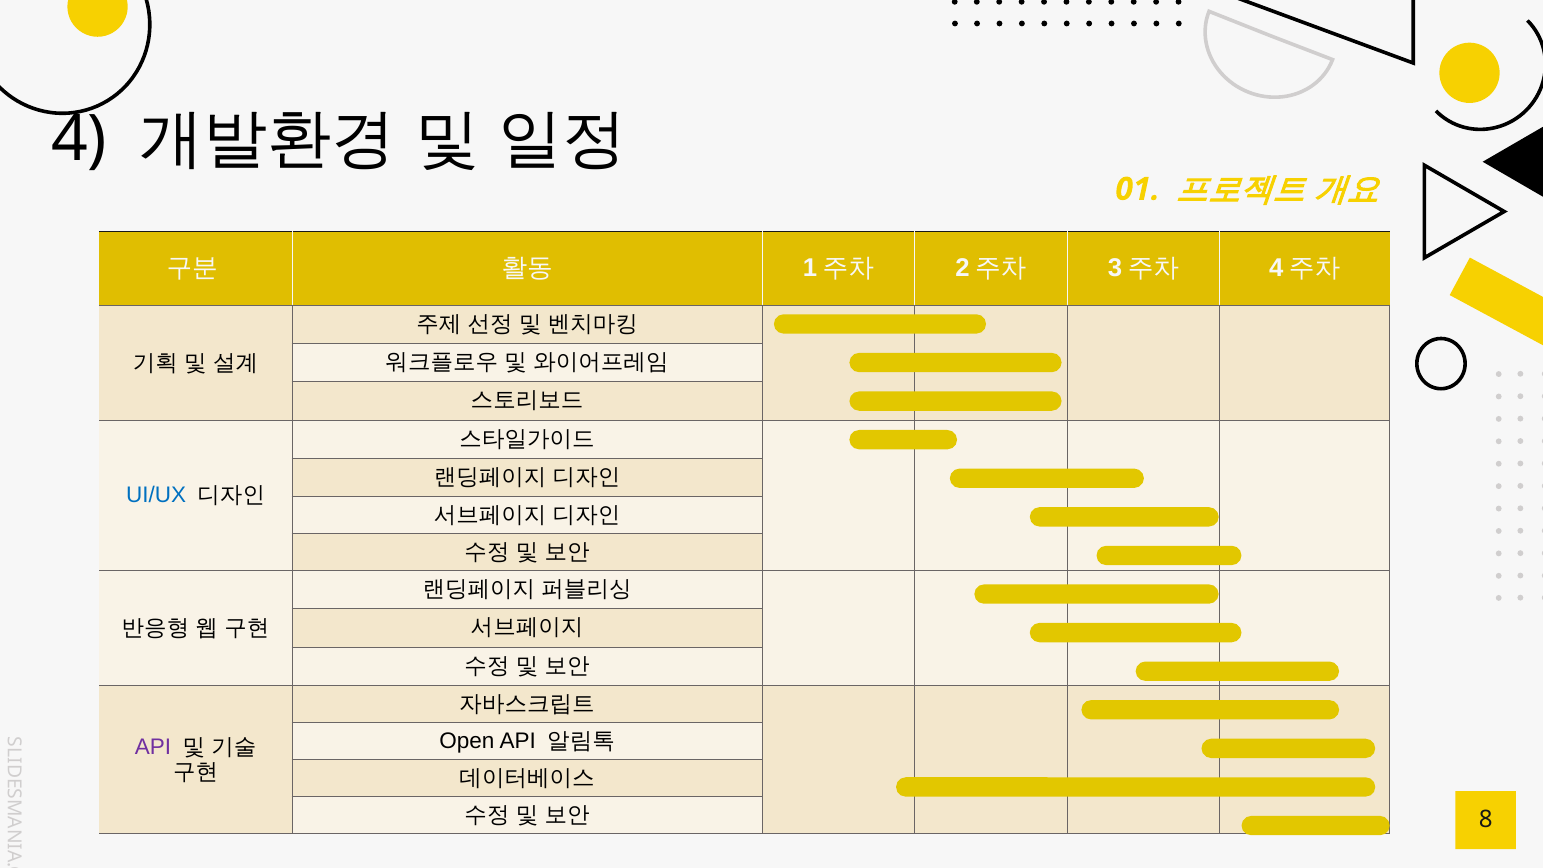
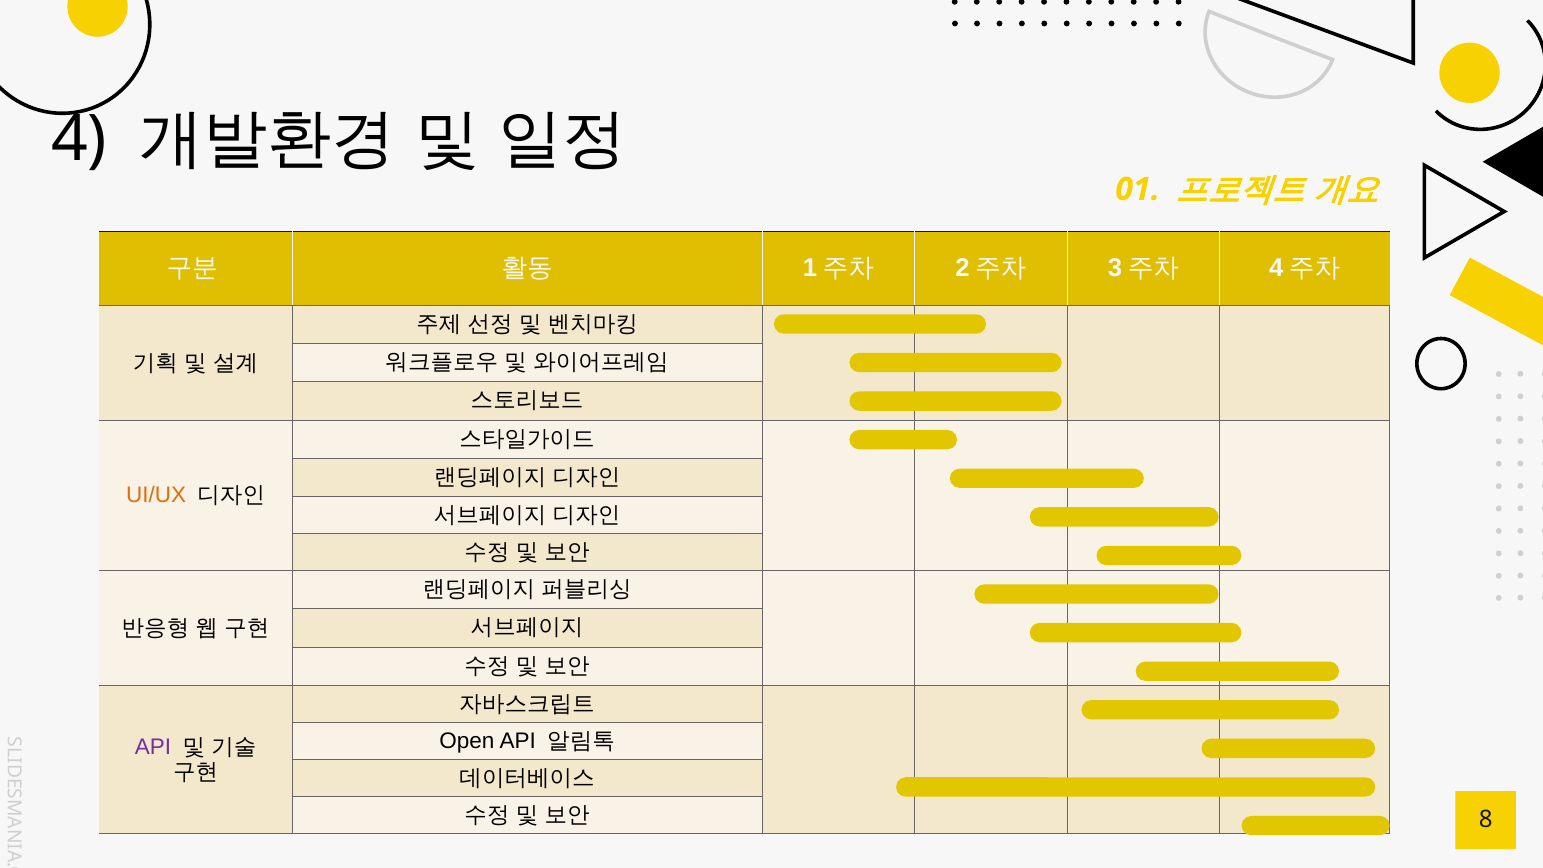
UI/UX colour: blue -> orange (156, 495)
